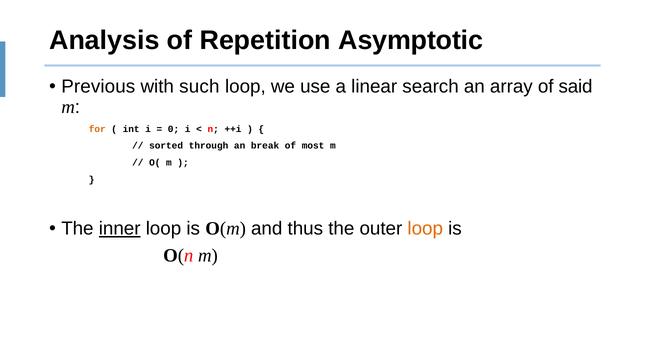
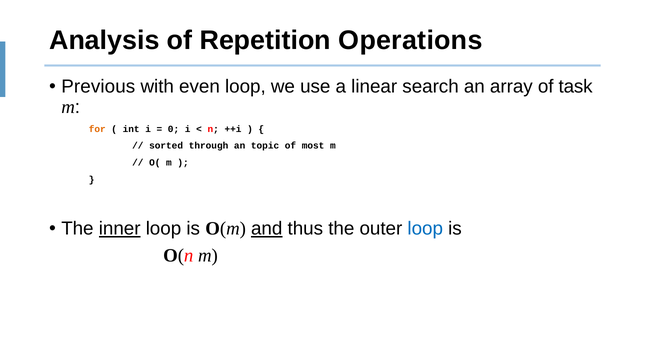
Asymptotic: Asymptotic -> Operations (411, 40)
such: such -> even (199, 87)
said: said -> task (576, 87)
break: break -> topic (265, 146)
and underline: none -> present (267, 229)
loop colour: orange -> blue (425, 229)
